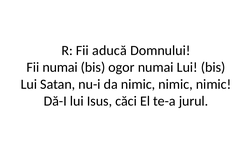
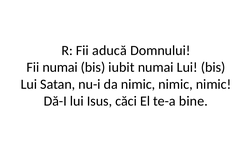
ogor: ogor -> iubit (121, 67)
jurul: jurul -> bine (193, 101)
